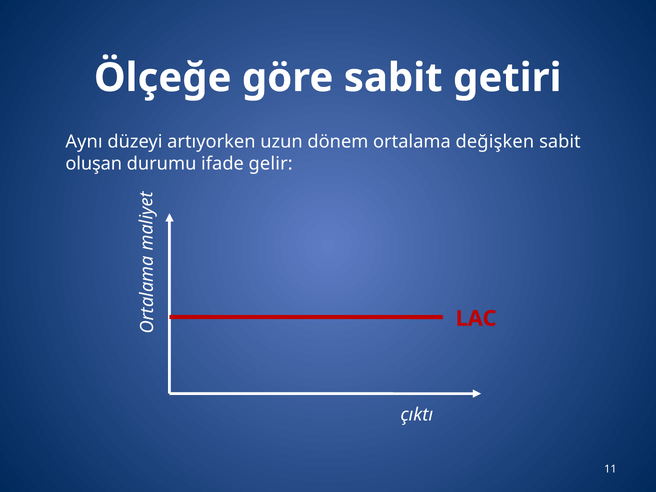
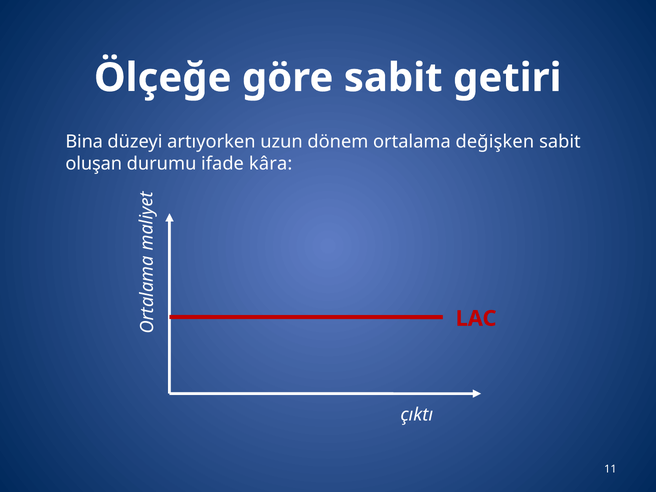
Aynı: Aynı -> Bina (84, 142)
gelir: gelir -> kâra (271, 163)
